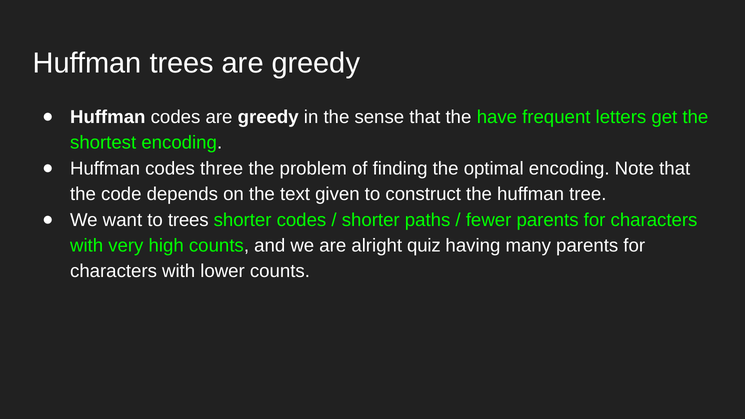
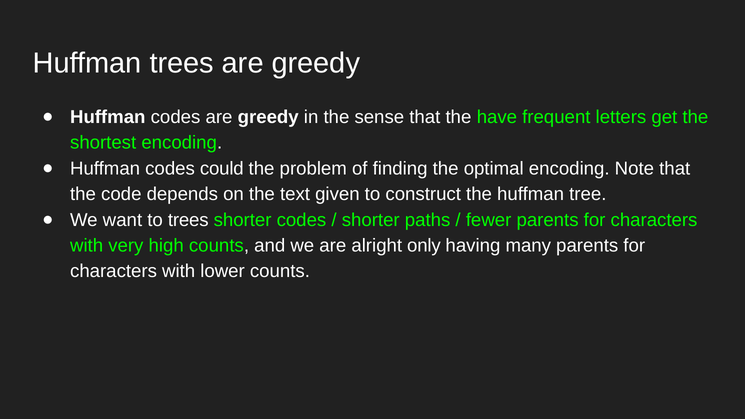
three: three -> could (222, 169)
quiz: quiz -> only (424, 246)
